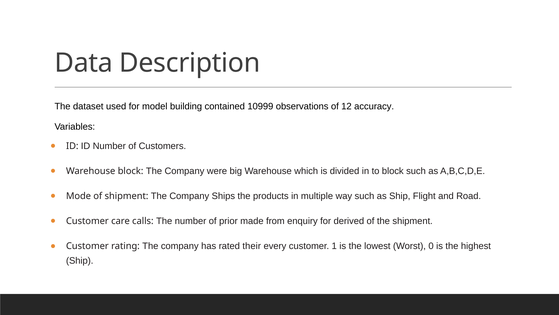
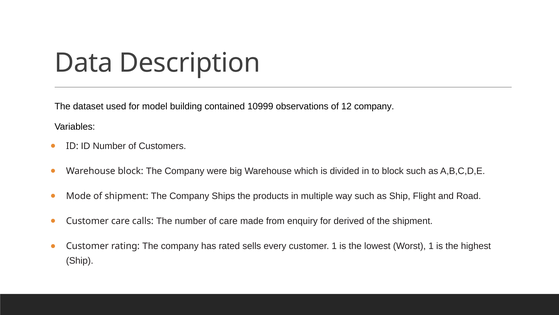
12 accuracy: accuracy -> company (374, 106)
of prior: prior -> care (228, 221)
their: their -> sells (252, 246)
Worst 0: 0 -> 1 (431, 246)
